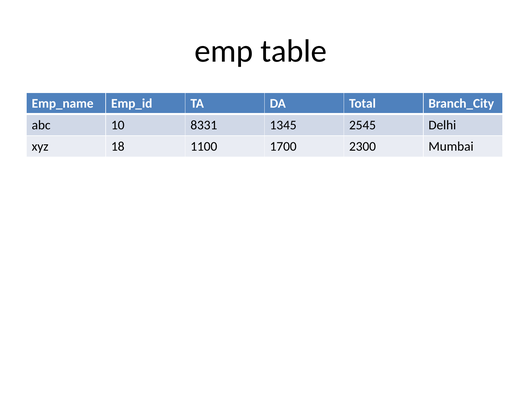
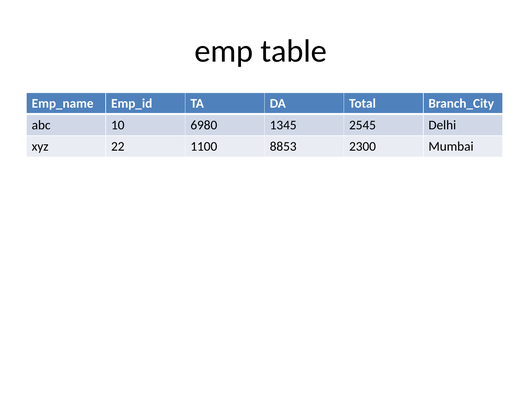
8331: 8331 -> 6980 (204, 125)
18: 18 -> 22 (118, 146)
1700: 1700 -> 8853 (283, 146)
